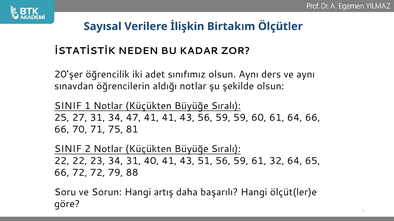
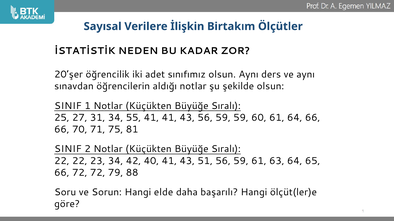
47: 47 -> 55 (134, 118)
34 31: 31 -> 42 (134, 161)
32: 32 -> 63 (277, 161)
artış: artış -> elde (164, 193)
